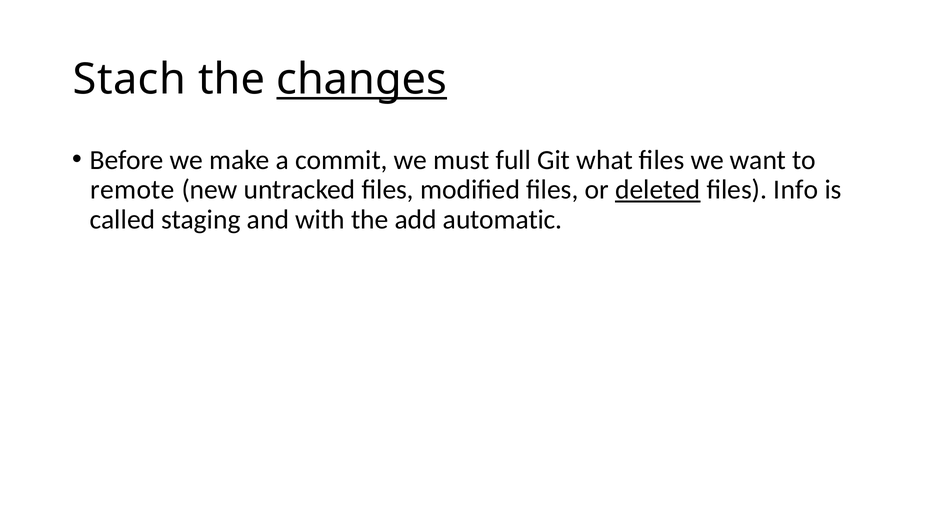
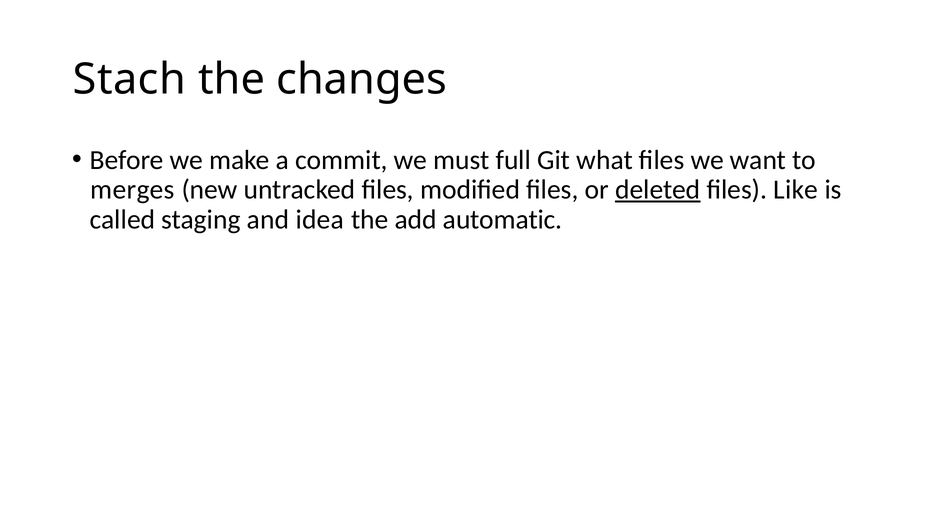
changes underline: present -> none (362, 79)
remote: remote -> merges (132, 190)
Info: Info -> Like (796, 190)
with: with -> idea (320, 220)
